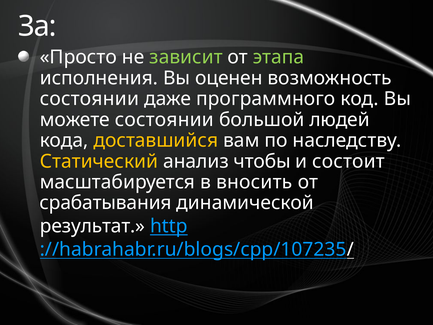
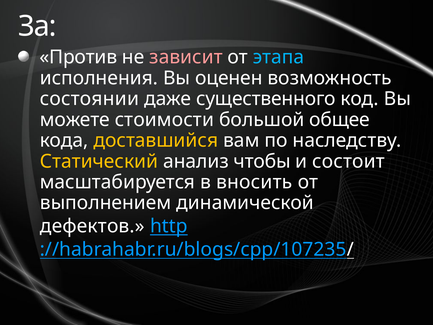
Просто: Просто -> Против (78, 57)
зависит colour: light green -> pink (186, 57)
этапа colour: light green -> light blue (279, 57)
программного: программного -> существенного (266, 99)
можете состоянии: состоянии -> стоимости (164, 120)
людей: людей -> общее (340, 120)
срабатывания: срабатывания -> выполнением (106, 203)
результат: результат -> дефектов (92, 226)
